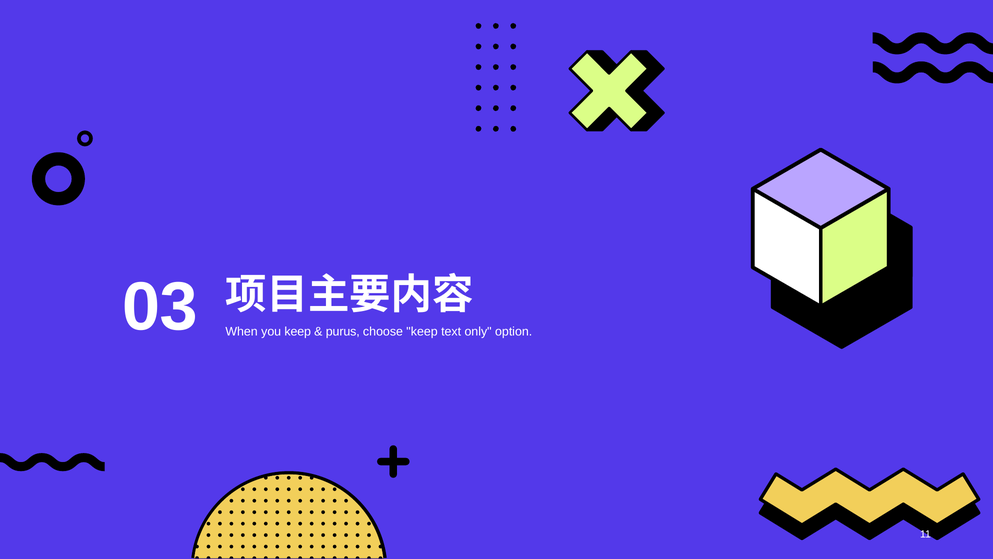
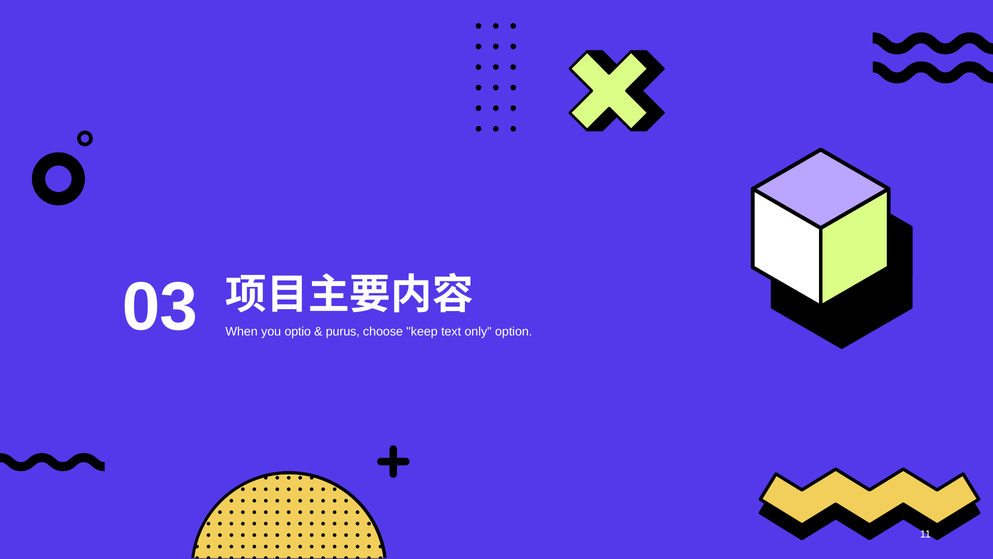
you keep: keep -> optio (298, 332)
